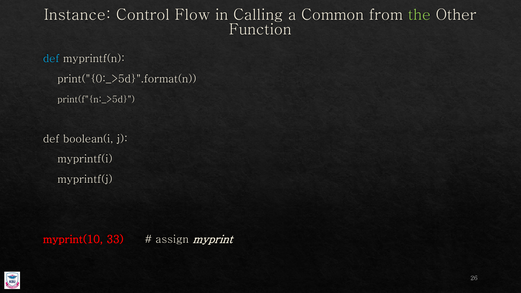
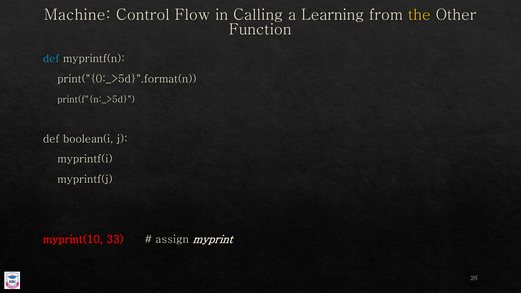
Instance: Instance -> Machine (77, 15)
Common: Common -> Learning (333, 15)
the colour: light green -> yellow (419, 15)
